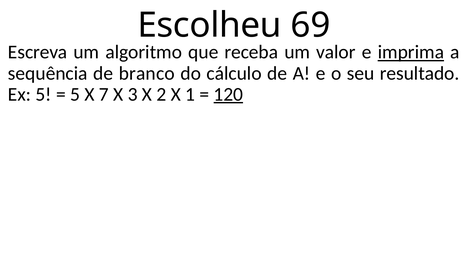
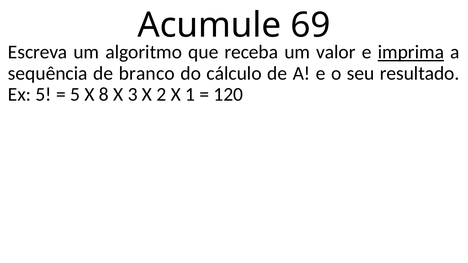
Escolheu: Escolheu -> Acumule (209, 25)
7: 7 -> 8 (104, 94)
120 underline: present -> none (228, 94)
